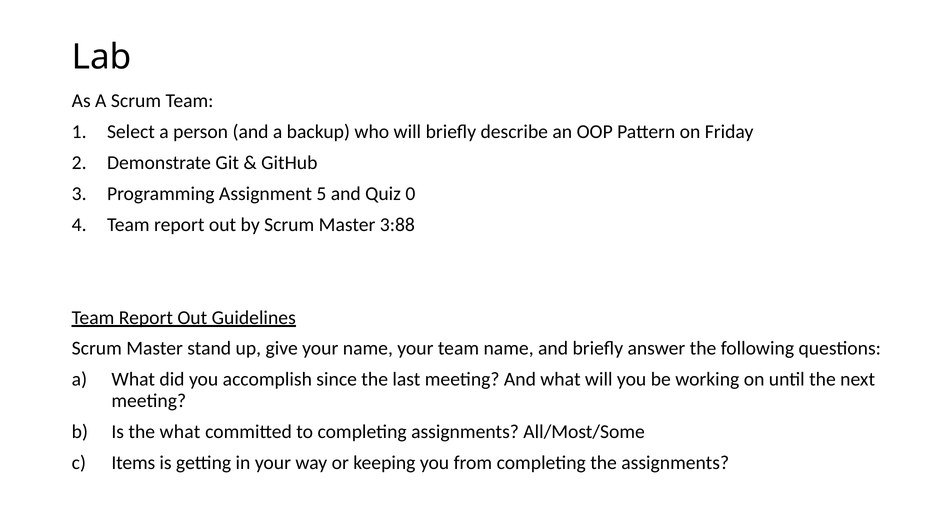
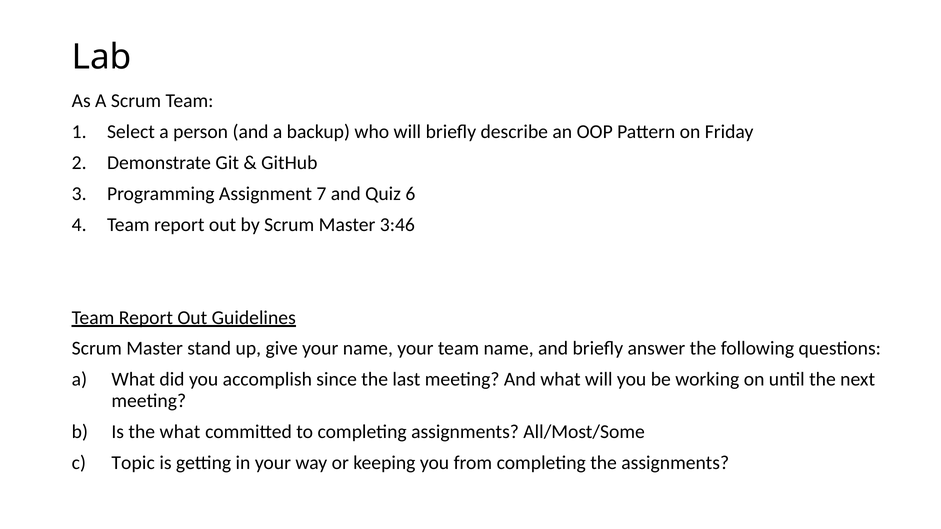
5: 5 -> 7 (321, 194)
0: 0 -> 6 (410, 194)
3:88: 3:88 -> 3:46 (397, 225)
Items: Items -> Topic (133, 463)
